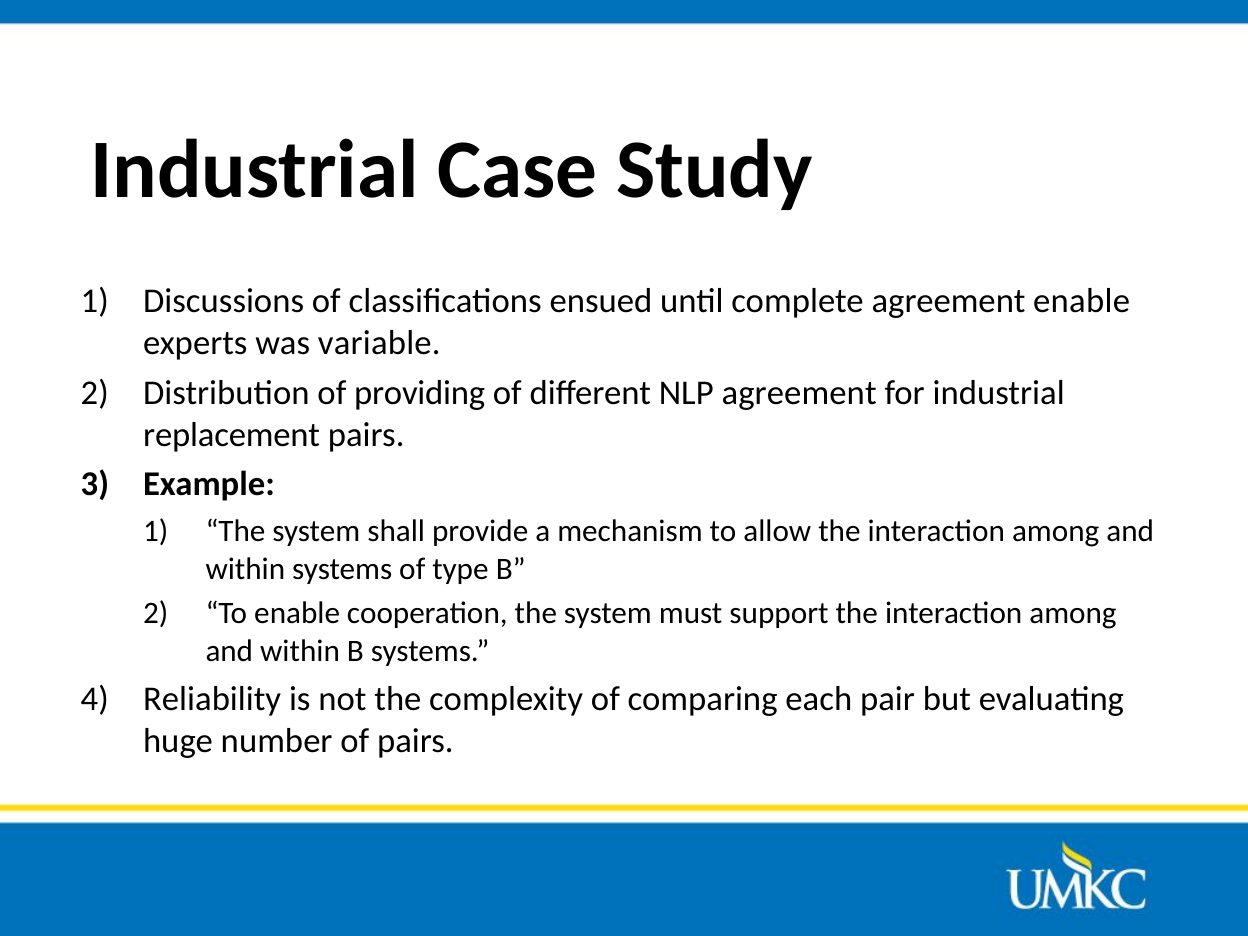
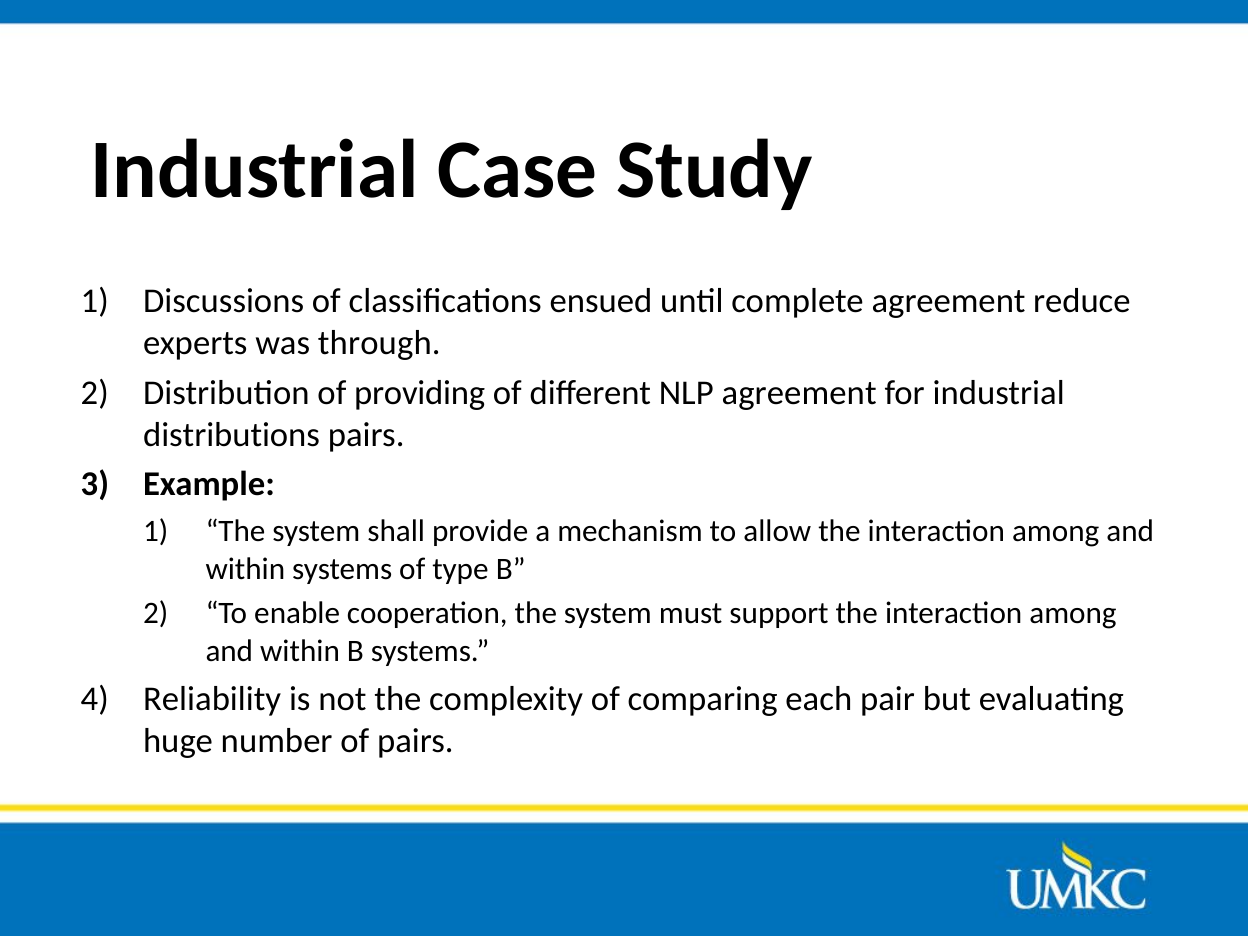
agreement enable: enable -> reduce (1082, 301)
variable: variable -> through (379, 343)
replacement: replacement -> distributions (232, 435)
